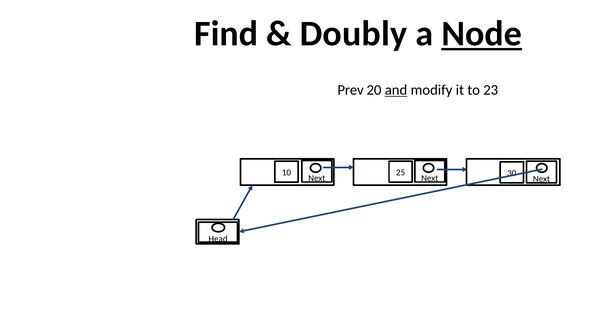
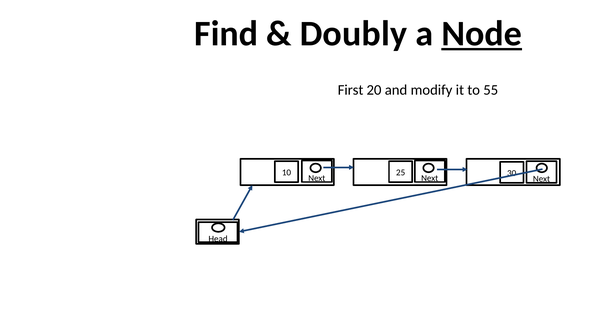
Prev: Prev -> First (351, 90)
and underline: present -> none (396, 90)
23: 23 -> 55 (491, 90)
